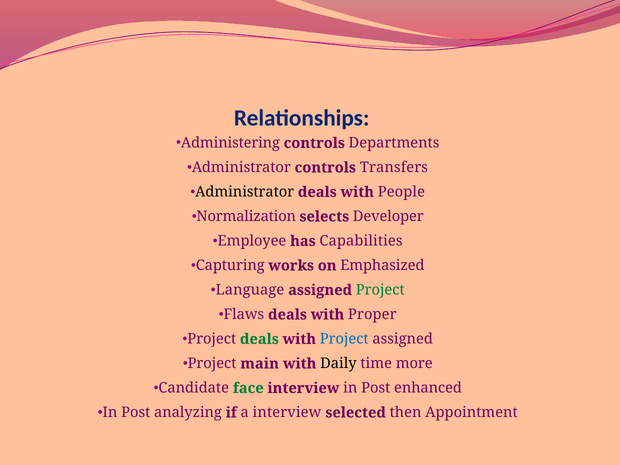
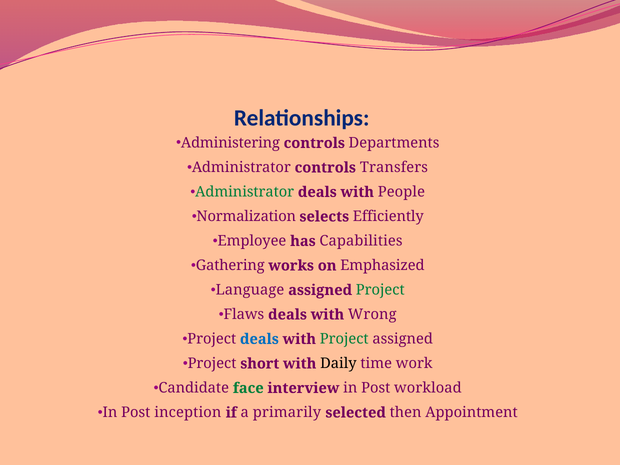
Administrator colour: black -> green (245, 192)
Developer: Developer -> Efficiently (388, 217)
Capturing: Capturing -> Gathering (230, 266)
Proper: Proper -> Wrong (372, 315)
deals colour: green -> blue (259, 339)
Project colour: blue -> green (344, 339)
main: main -> short (260, 364)
more: more -> work (414, 364)
enhanced: enhanced -> workload (428, 388)
analyzing: analyzing -> inception (188, 413)
a interview: interview -> primarily (287, 413)
